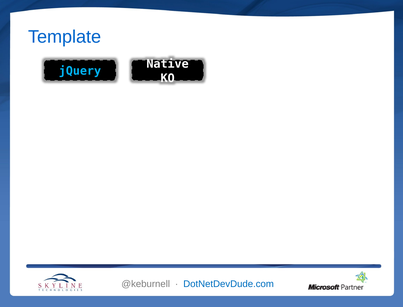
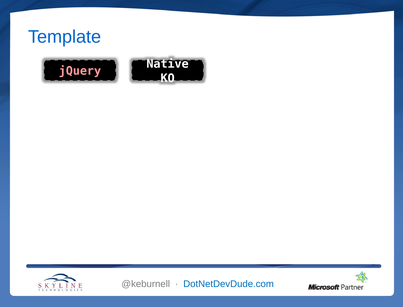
jQuery colour: light blue -> pink (80, 71)
